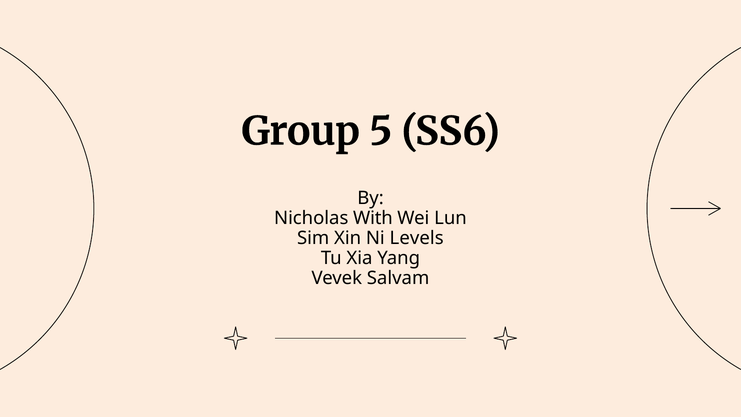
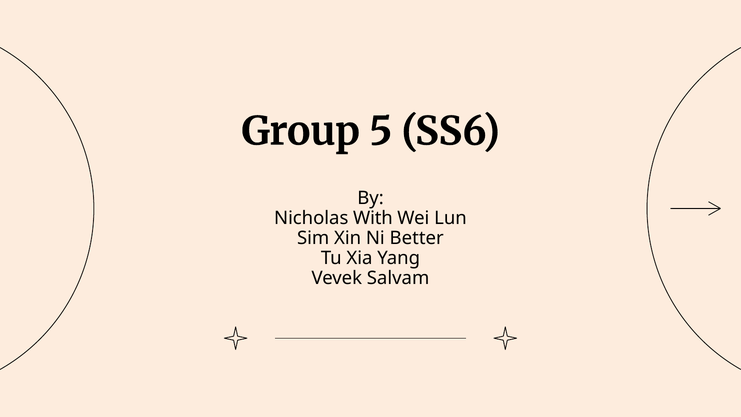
Levels: Levels -> Better (417, 238)
